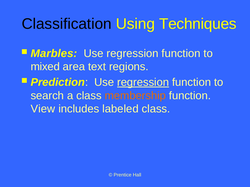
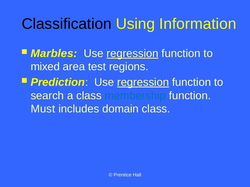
Techniques: Techniques -> Information (198, 24)
regression underline: none -> present (133, 54)
text: text -> test (97, 67)
membership colour: orange -> blue (135, 96)
View: View -> Must (43, 109)
labeled: labeled -> domain (120, 109)
